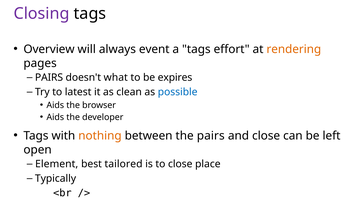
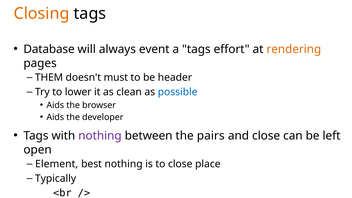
Closing colour: purple -> orange (42, 14)
Overview: Overview -> Database (49, 49)
PAIRS: PAIRS -> THEM (49, 78)
what: what -> must (116, 78)
expires: expires -> header (175, 78)
latest: latest -> lower (78, 92)
nothing colour: orange -> purple (100, 136)
best tailored: tailored -> nothing (124, 164)
